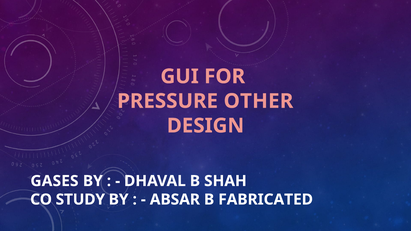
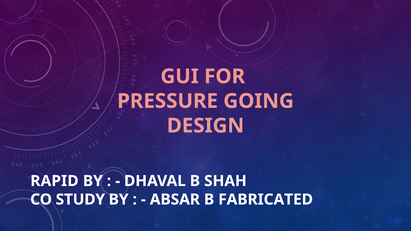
OTHER: OTHER -> GOING (259, 101)
GASES: GASES -> RAPID (54, 181)
